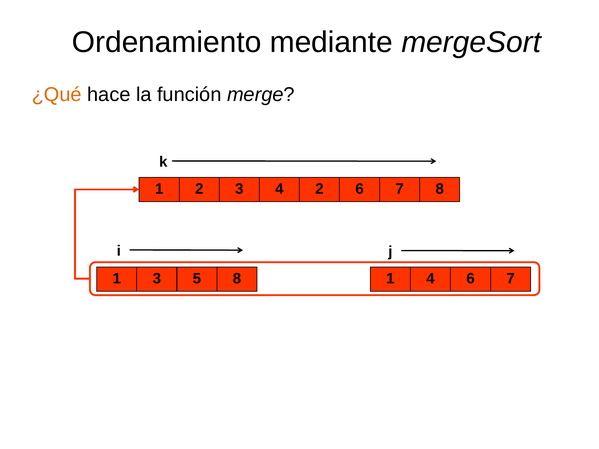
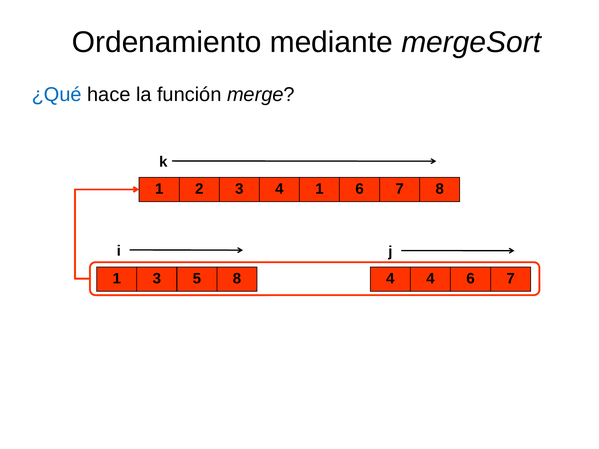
¿Qué colour: orange -> blue (57, 95)
4 2: 2 -> 1 (319, 189)
8 1: 1 -> 4 (390, 279)
